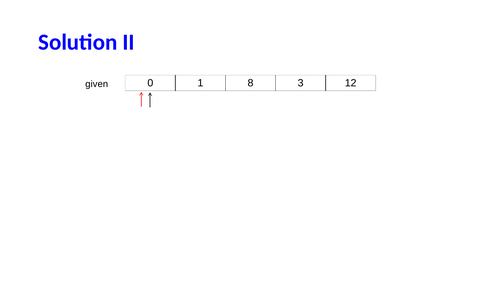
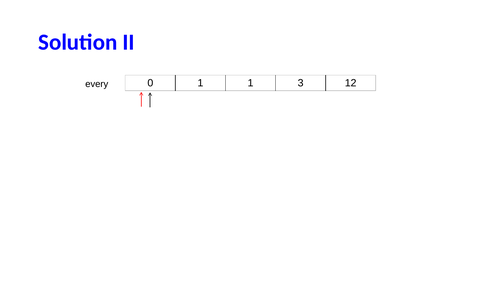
1 8: 8 -> 1 (251, 83)
given: given -> every (97, 84)
